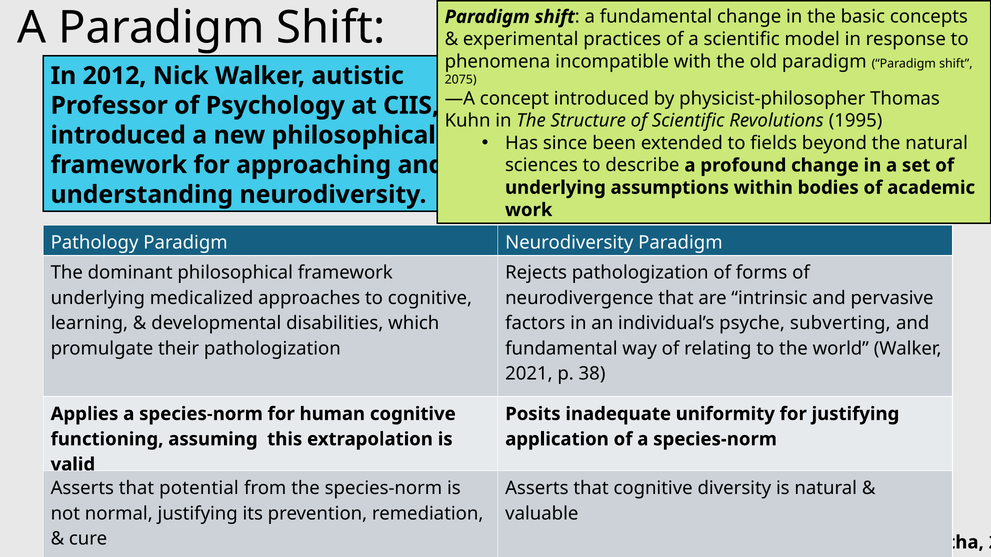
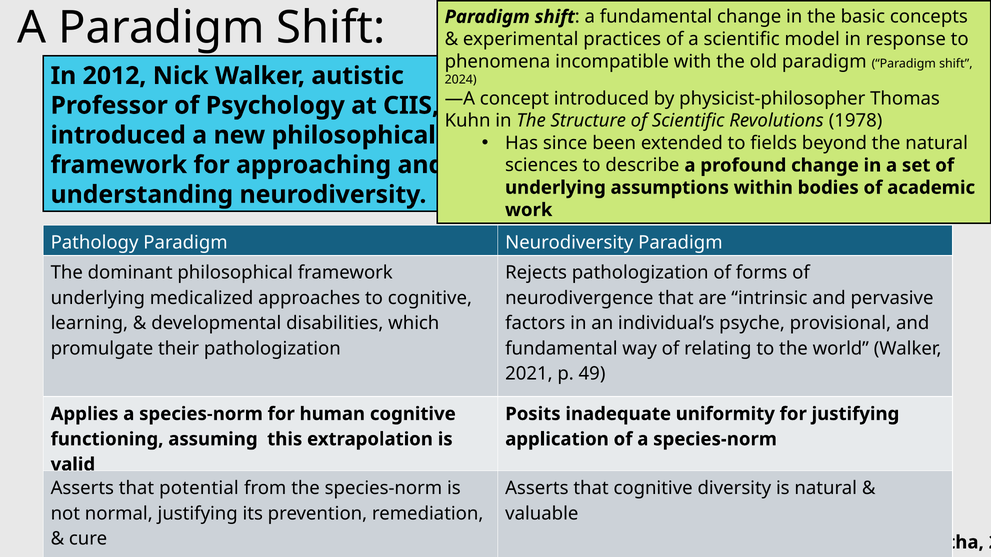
2075: 2075 -> 2024 (461, 80)
1995: 1995 -> 1978 (856, 121)
subverting: subverting -> provisional (840, 324)
38: 38 -> 49 (592, 374)
